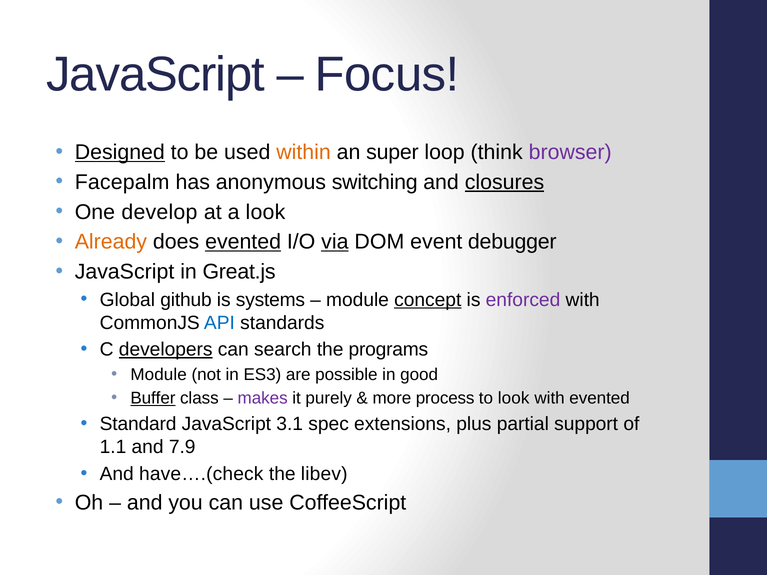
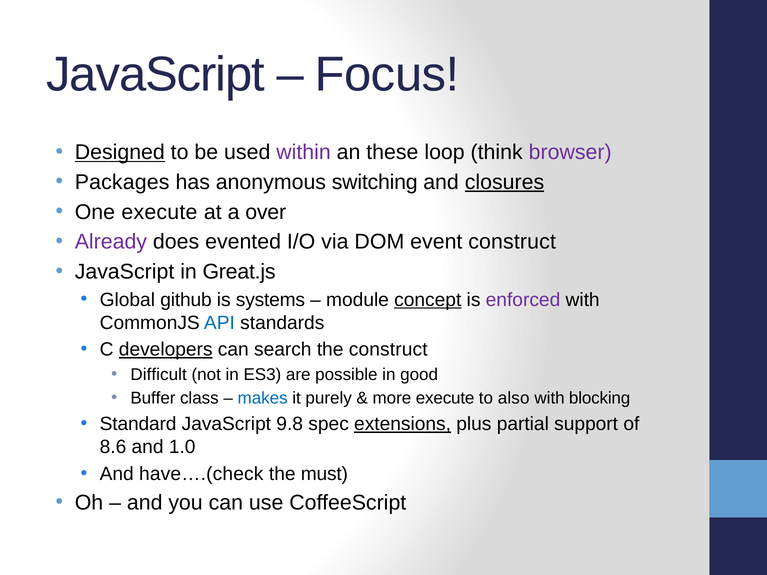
within colour: orange -> purple (304, 152)
super: super -> these (392, 152)
Facepalm: Facepalm -> Packages (122, 182)
One develop: develop -> execute (159, 212)
a look: look -> over (266, 212)
Already colour: orange -> purple (111, 242)
evented underline: present -> none (243, 242)
via underline: present -> none (335, 242)
event debugger: debugger -> construct (512, 242)
the programs: programs -> construct (388, 350)
Module: Module -> Difficult (159, 375)
Buffer underline: present -> none (153, 398)
makes colour: purple -> blue (263, 398)
more process: process -> execute (445, 398)
to look: look -> also (514, 398)
with evented: evented -> blocking (600, 398)
3.1: 3.1 -> 9.8 (290, 424)
extensions underline: none -> present (403, 424)
1.1: 1.1 -> 8.6 (113, 447)
7.9: 7.9 -> 1.0 (182, 447)
libev: libev -> must (324, 474)
